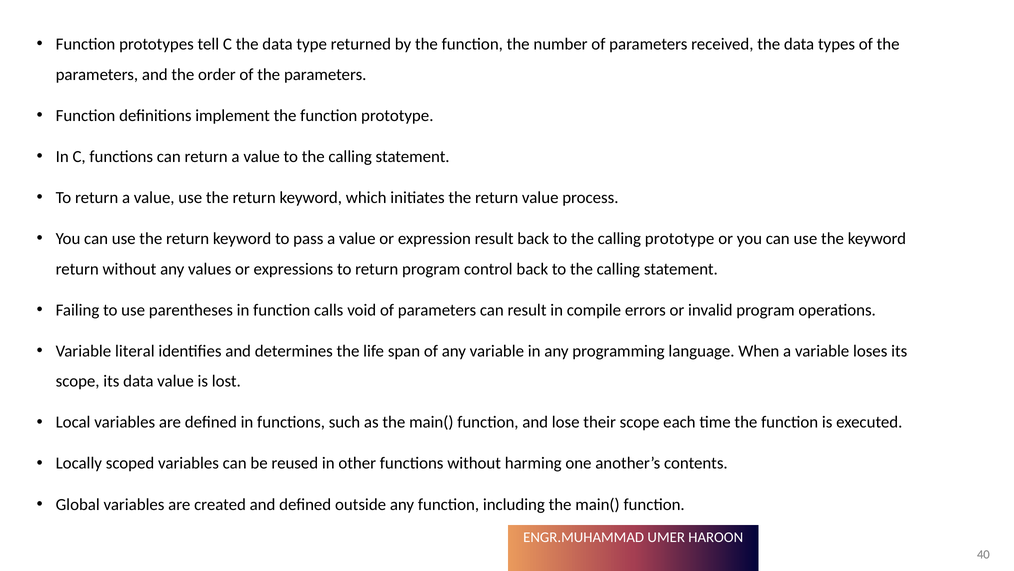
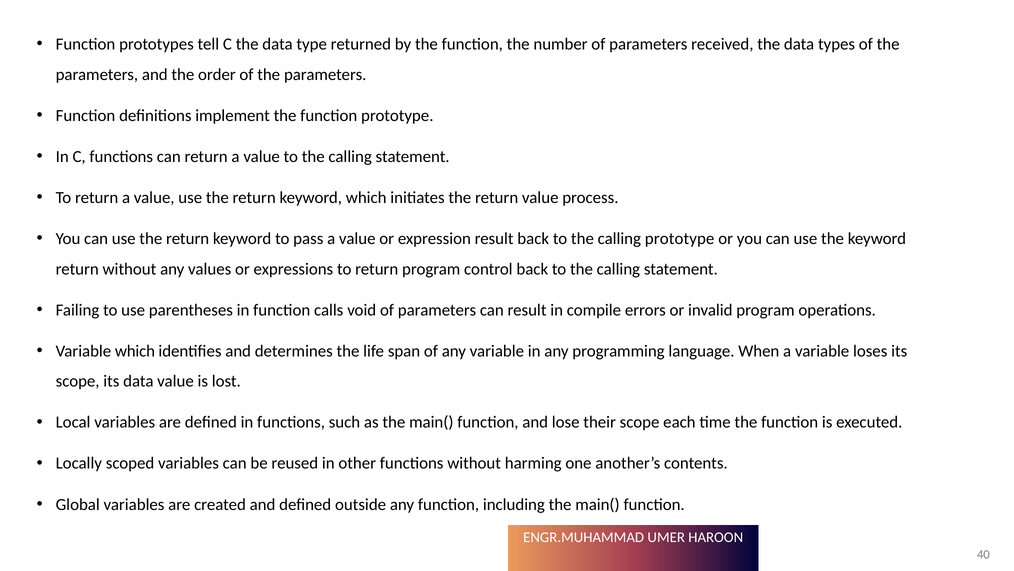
Variable literal: literal -> which (135, 351)
